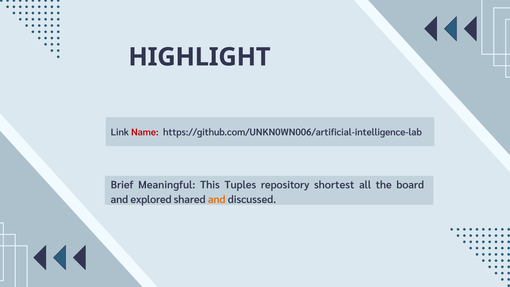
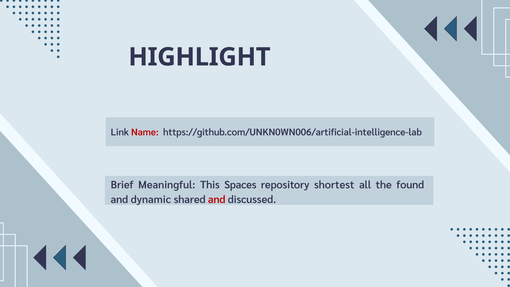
Tuples: Tuples -> Spaces (240, 185)
board: board -> found (410, 185)
explored: explored -> dynamic (151, 200)
and colour: orange -> red (217, 200)
